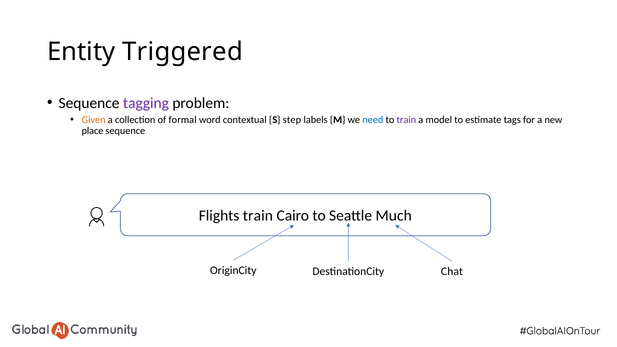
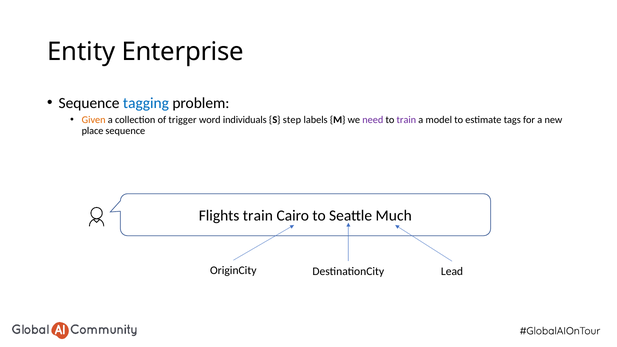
Triggered: Triggered -> Enterprise (183, 52)
tagging colour: purple -> blue (146, 103)
formal: formal -> trigger (183, 120)
contextual: contextual -> individuals (245, 120)
need colour: blue -> purple (373, 120)
Chat: Chat -> Lead (452, 271)
